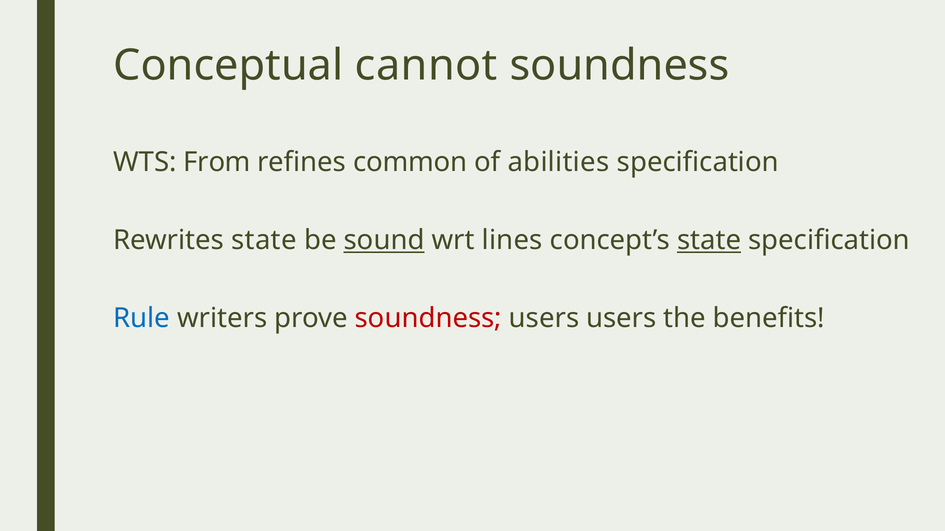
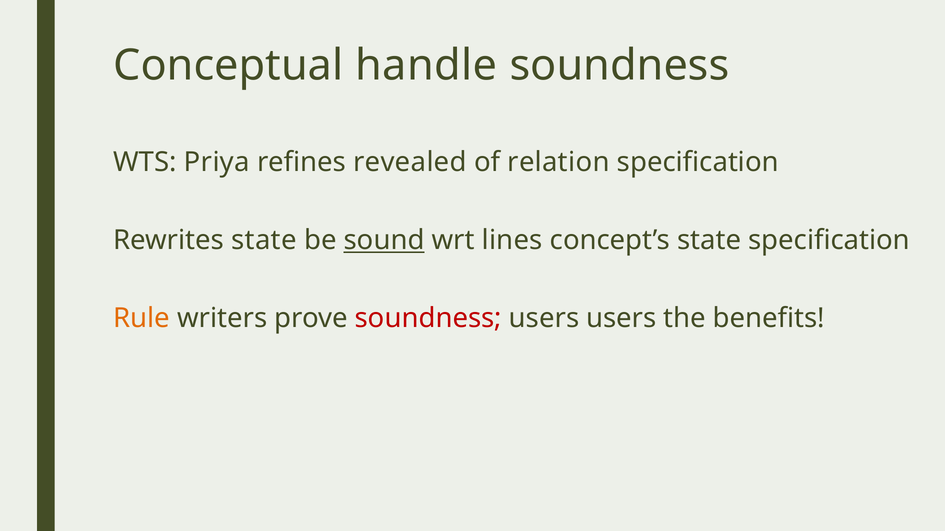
cannot: cannot -> handle (426, 66)
From: From -> Priya (217, 163)
common: common -> revealed (410, 163)
abilities: abilities -> relation (558, 163)
state underline: present -> none (709, 241)
Rule colour: blue -> orange (142, 319)
